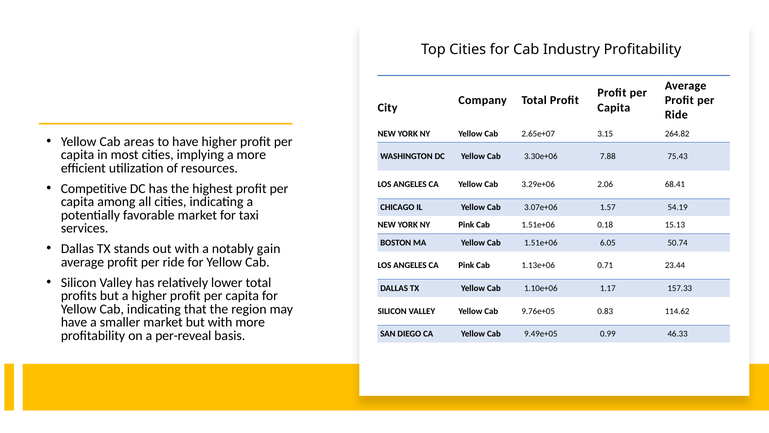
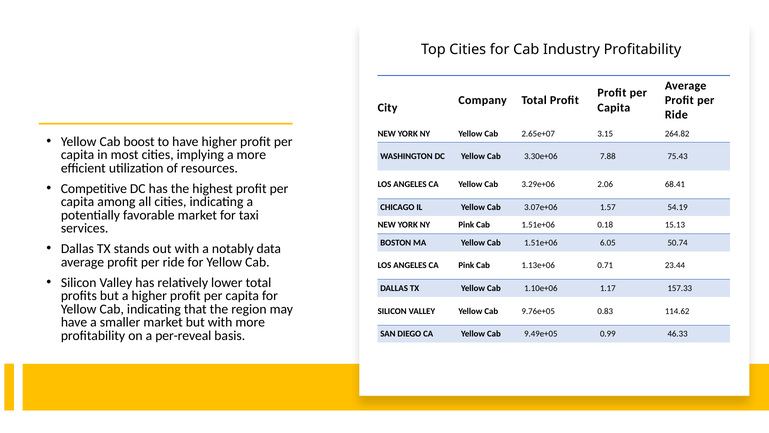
areas: areas -> boost (139, 141)
gain: gain -> data (269, 249)
